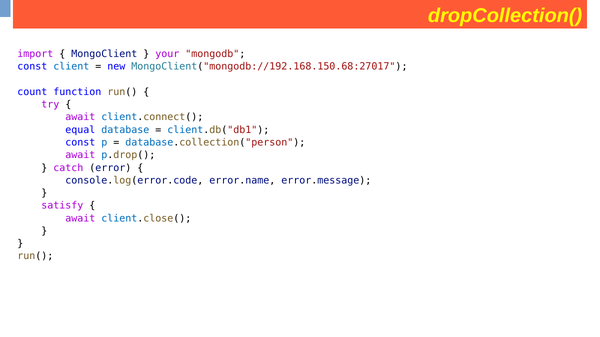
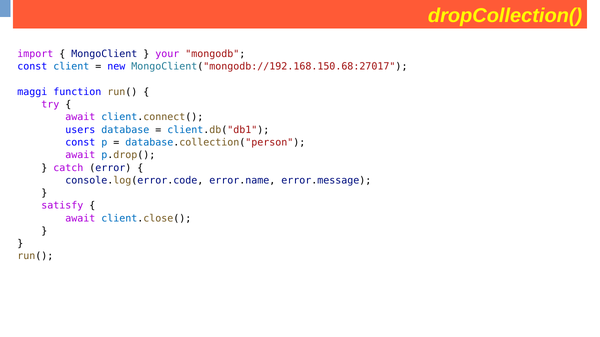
count: count -> maggi (32, 92)
equal: equal -> users (80, 130)
